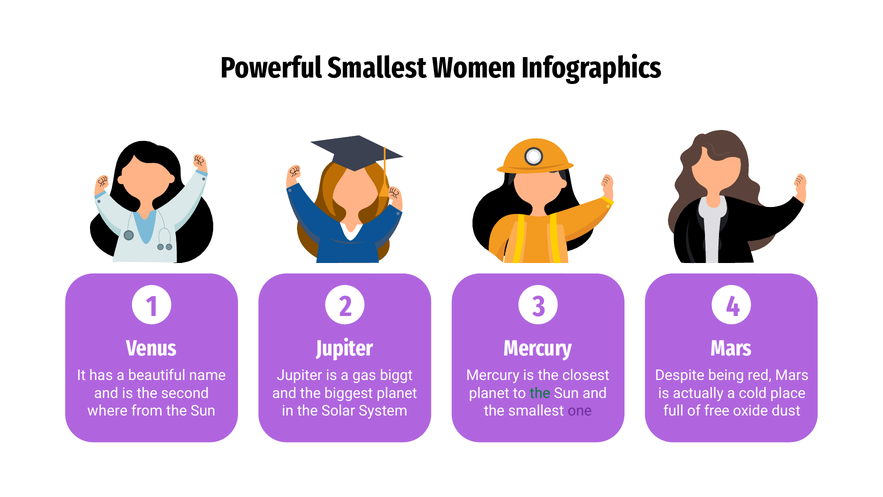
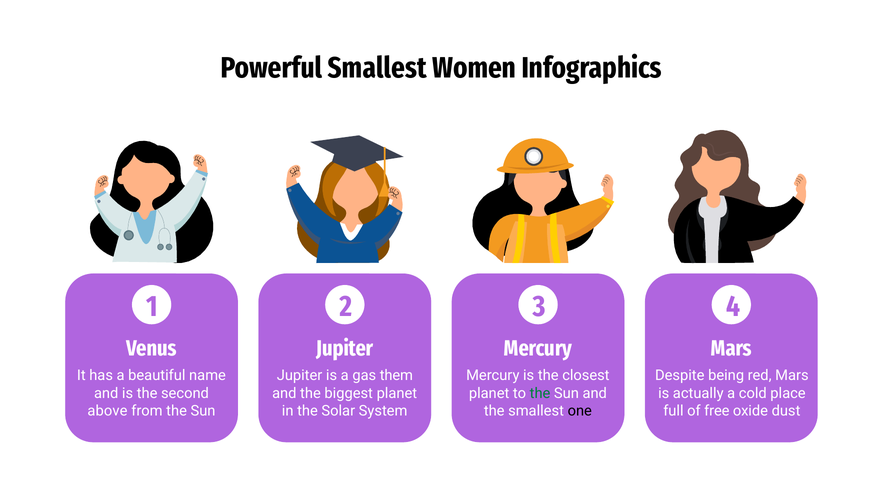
biggt: biggt -> them (396, 375)
where: where -> above (107, 411)
one colour: purple -> black (580, 411)
